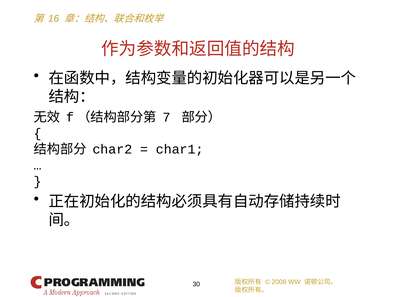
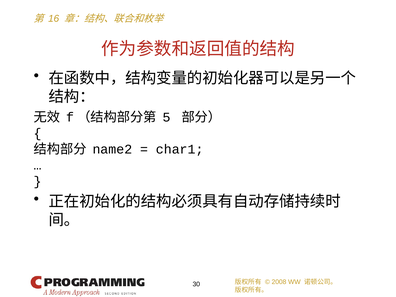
7: 7 -> 5 (166, 117)
char2: char2 -> name2 (112, 149)
